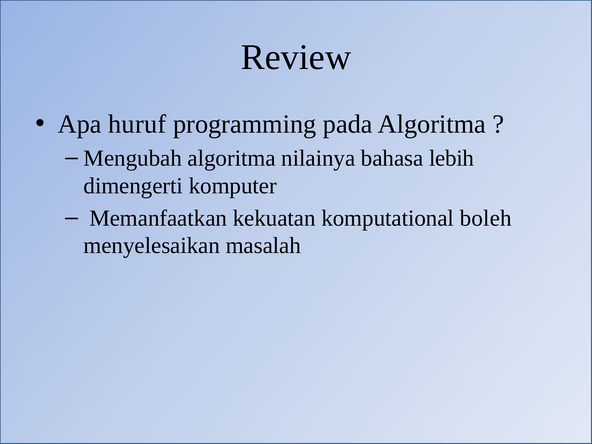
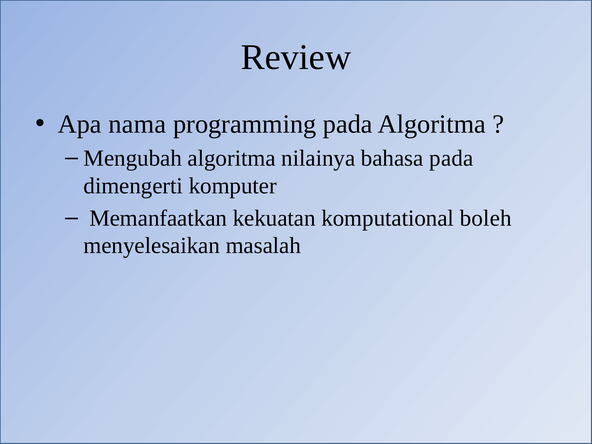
huruf: huruf -> nama (137, 124)
bahasa lebih: lebih -> pada (451, 158)
